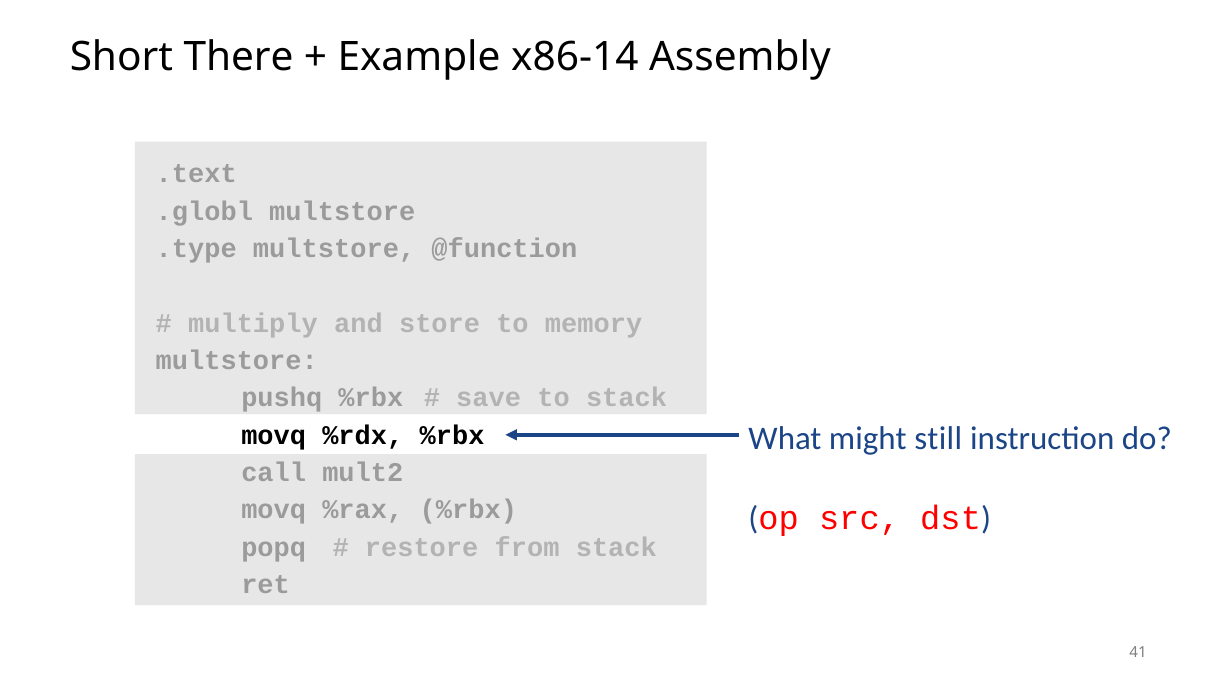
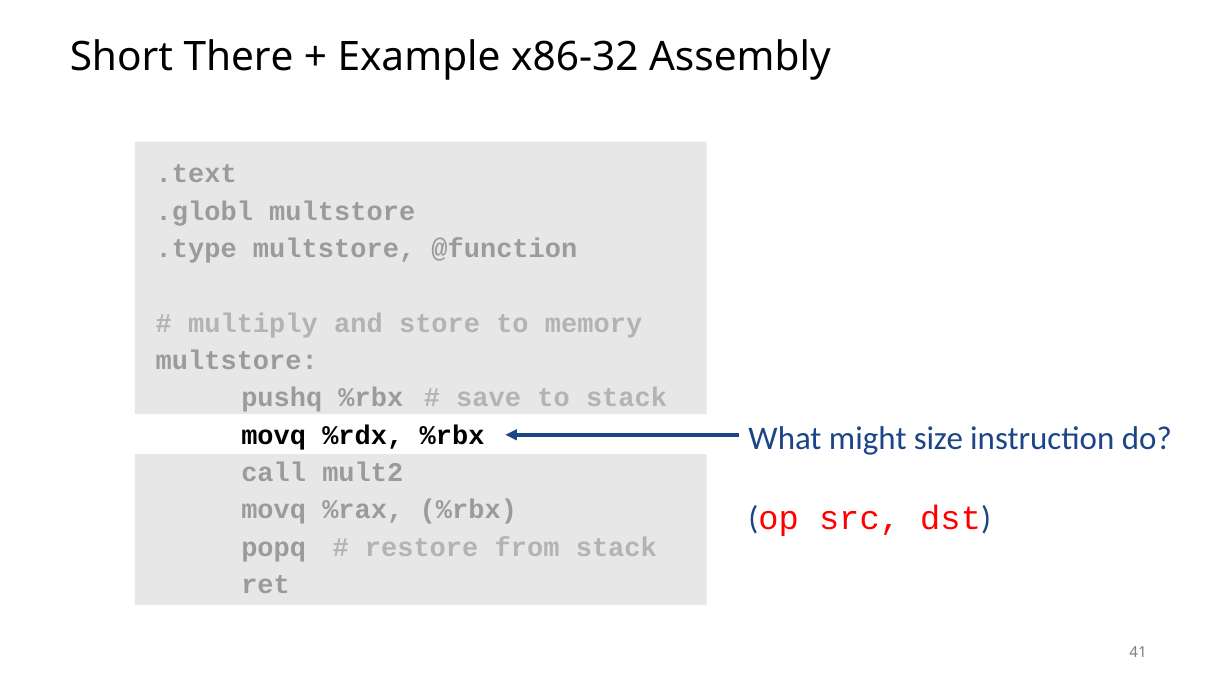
x86-14: x86-14 -> x86-32 (575, 57)
still: still -> size (938, 438)
